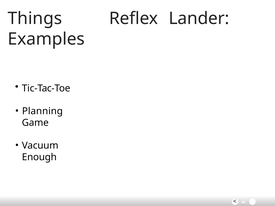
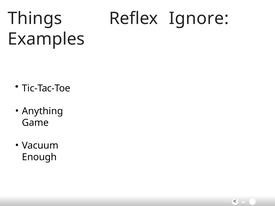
Lander: Lander -> Ignore (199, 18)
Planning: Planning -> Anything (42, 111)
